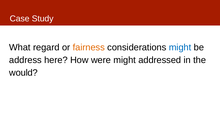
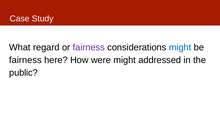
fairness colour: orange -> purple (89, 47)
address: address -> fairness (25, 60)
would: would -> public (23, 73)
